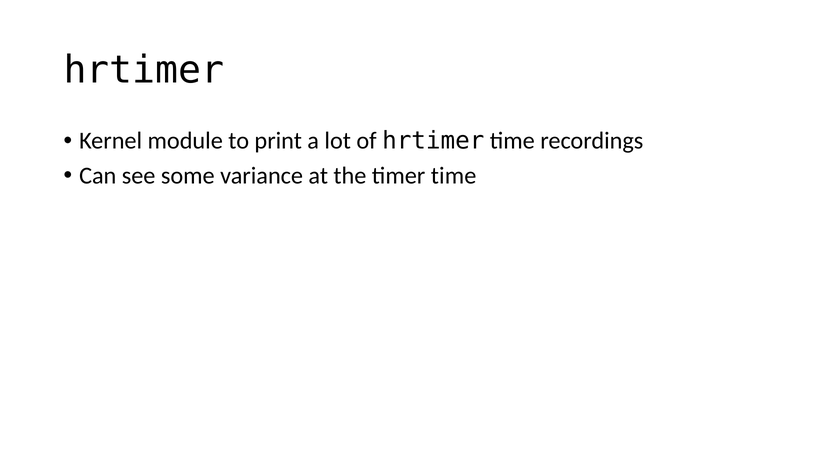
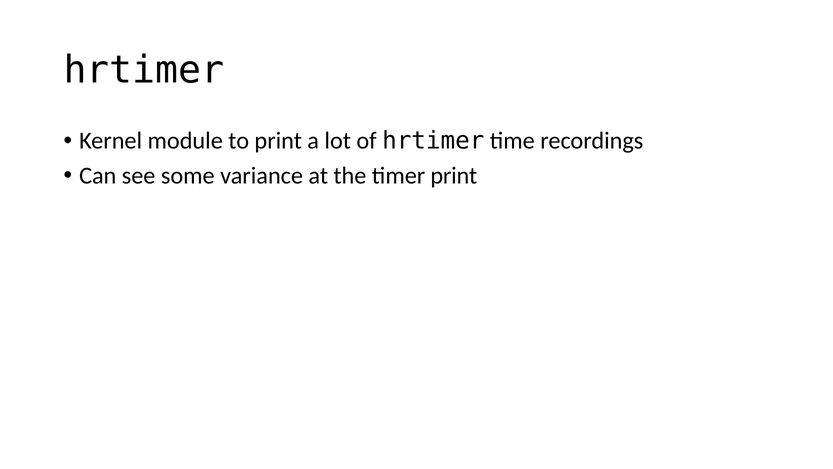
timer time: time -> print (454, 176)
